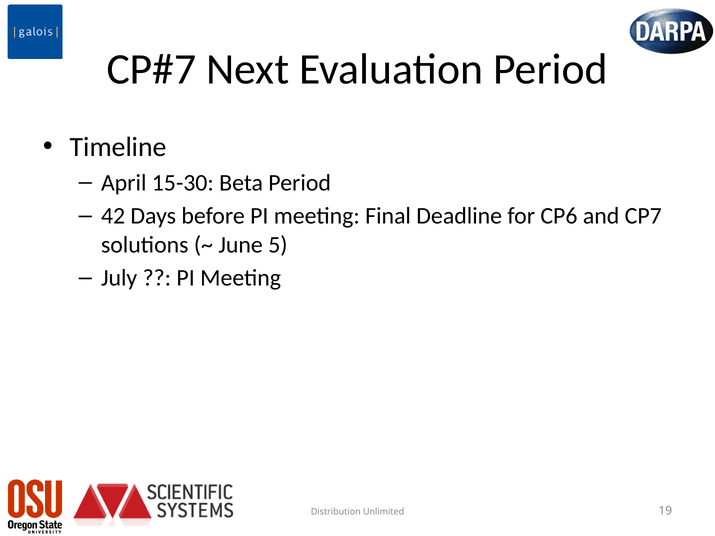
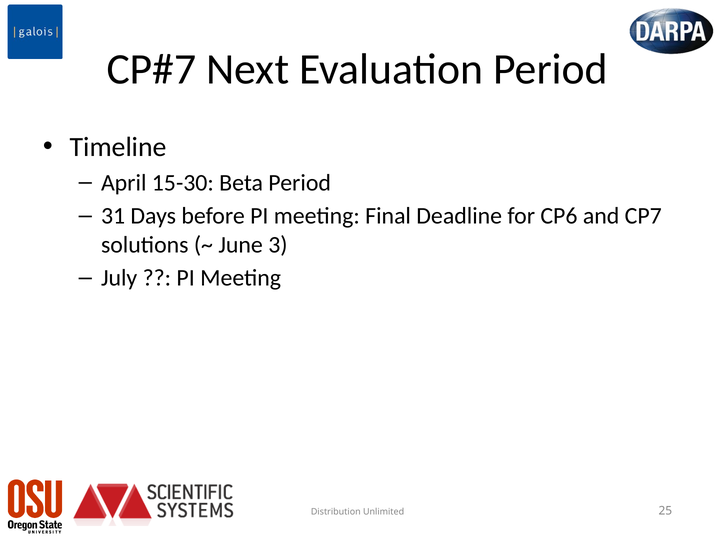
42: 42 -> 31 (113, 216)
5: 5 -> 3 (278, 245)
19: 19 -> 25 (665, 511)
